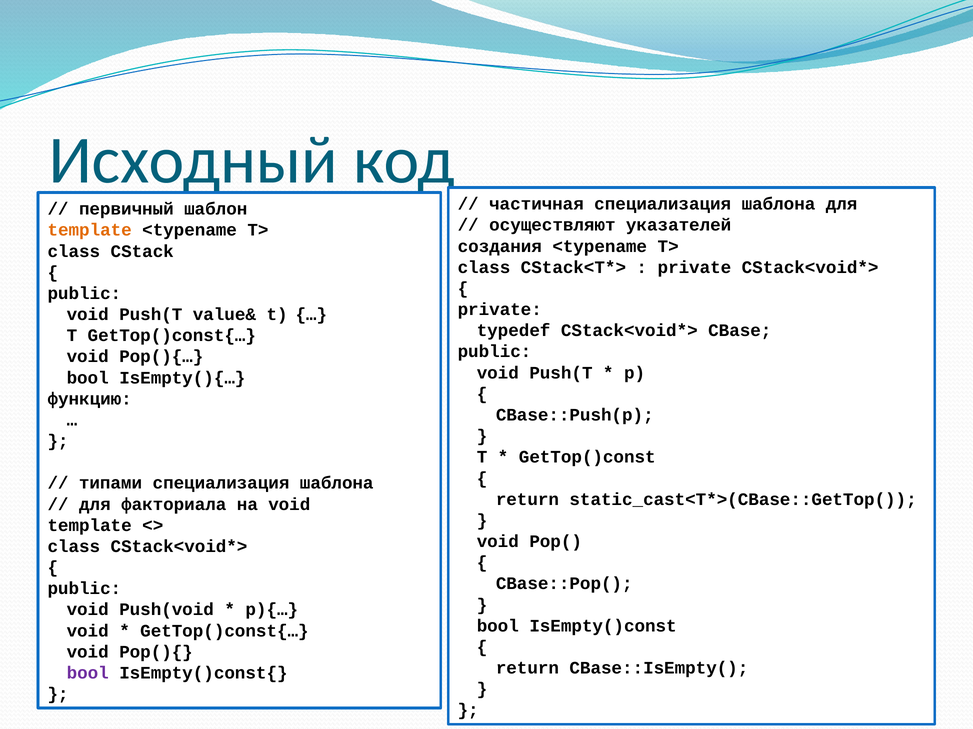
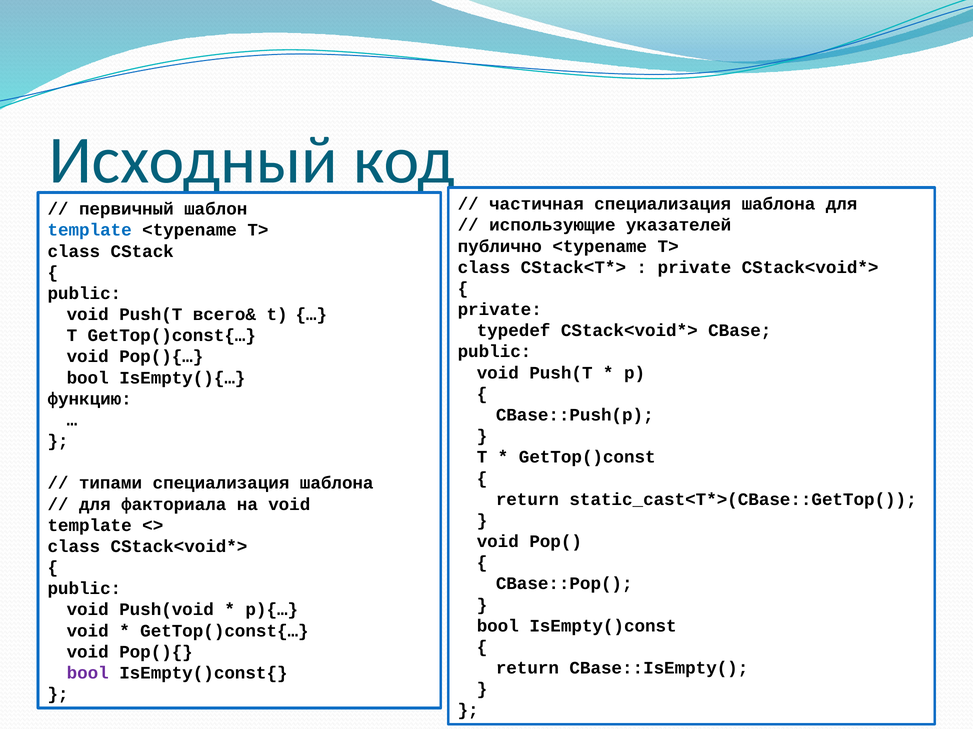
осуществляют: осуществляют -> использующие (552, 225)
template colour: orange -> blue (90, 230)
создания: создания -> публично (500, 247)
value&: value& -> всего& (224, 315)
